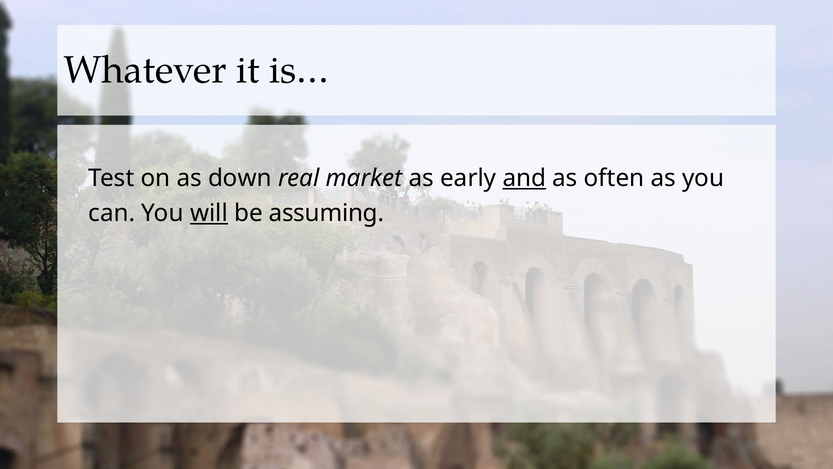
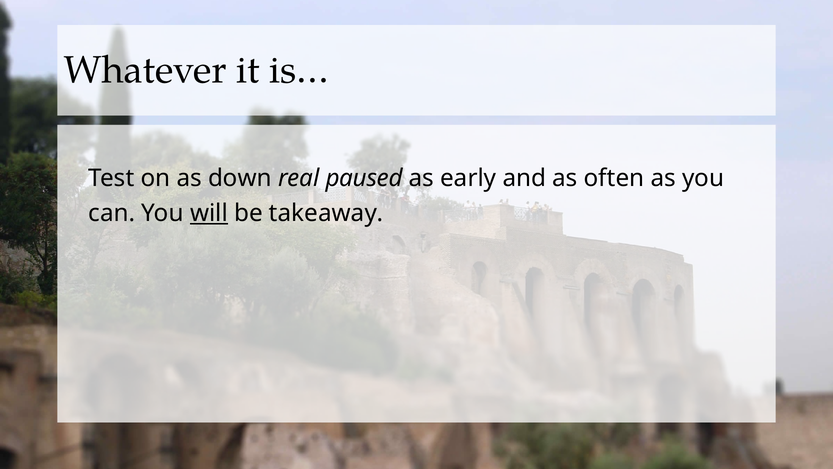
market: market -> paused (364, 178)
and underline: present -> none (524, 178)
assuming: assuming -> takeaway (326, 213)
